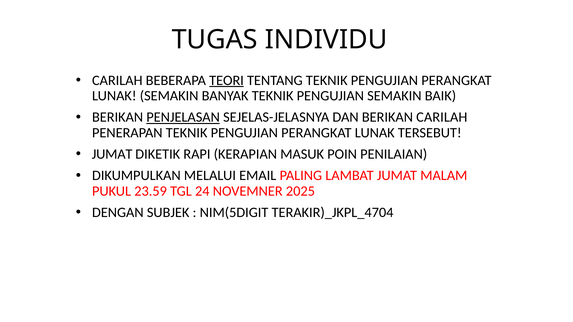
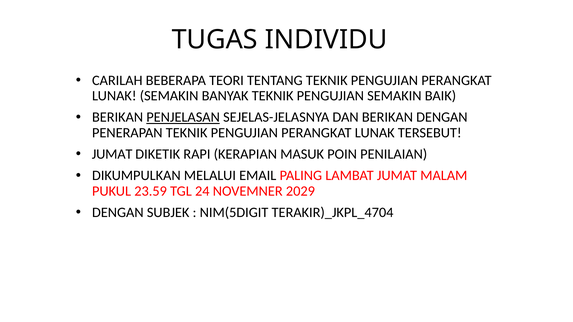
TEORI underline: present -> none (227, 80)
BERIKAN CARILAH: CARILAH -> DENGAN (442, 117)
2025: 2025 -> 2029 (300, 191)
